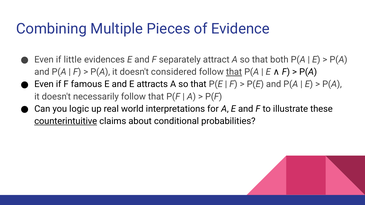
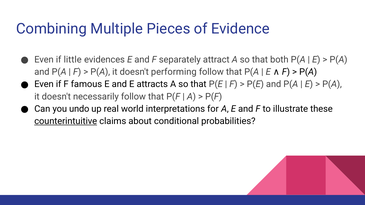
considered: considered -> performing (174, 72)
that underline: present -> none (234, 72)
logic: logic -> undo (79, 109)
